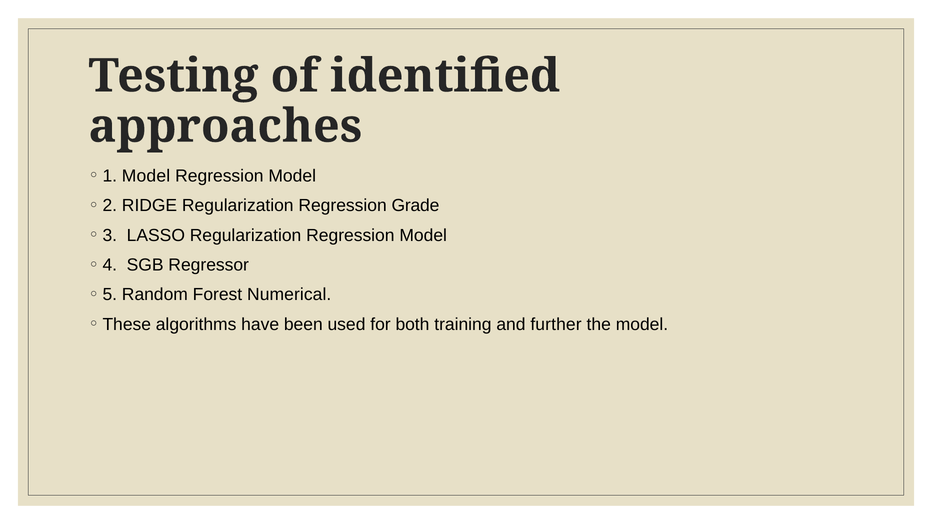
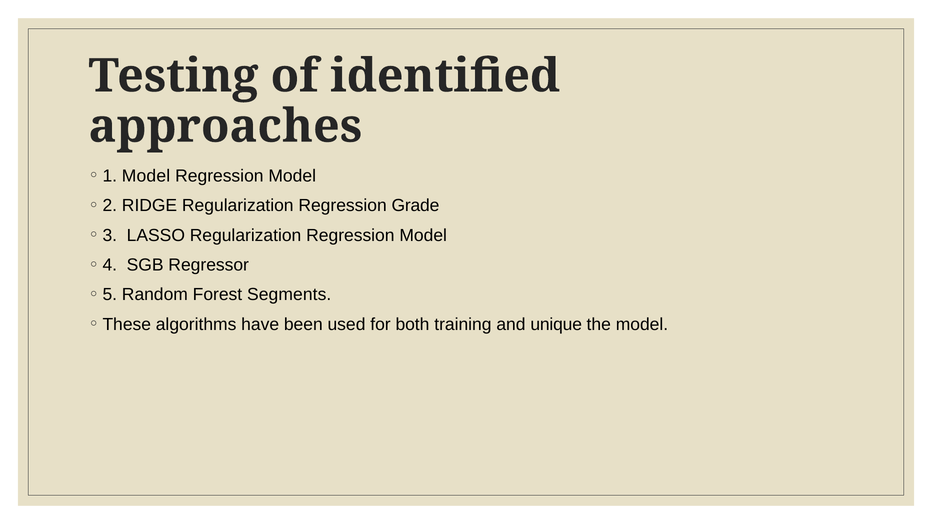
Numerical: Numerical -> Segments (289, 295)
further: further -> unique (556, 325)
